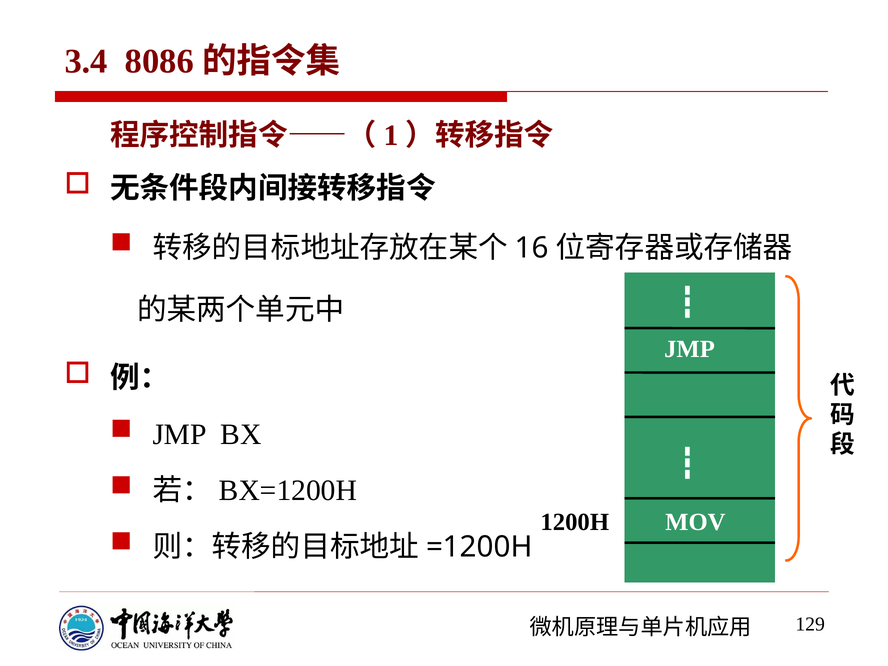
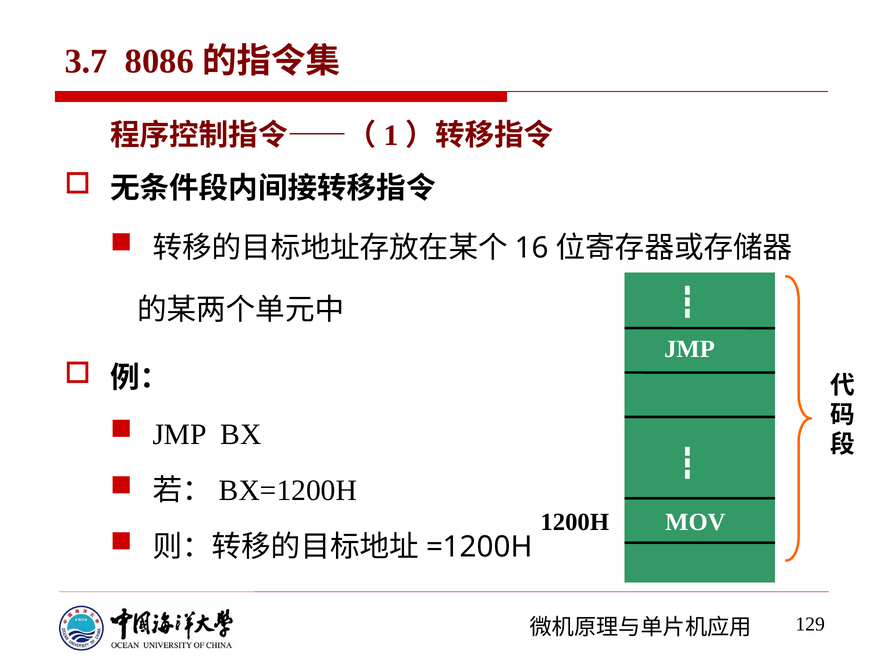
3.4: 3.4 -> 3.7 (86, 61)
